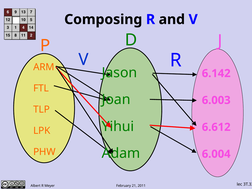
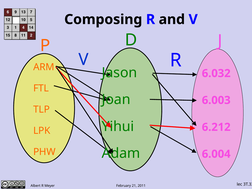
6.142: 6.142 -> 6.032 (216, 73)
6.612: 6.612 -> 6.212 (216, 127)
